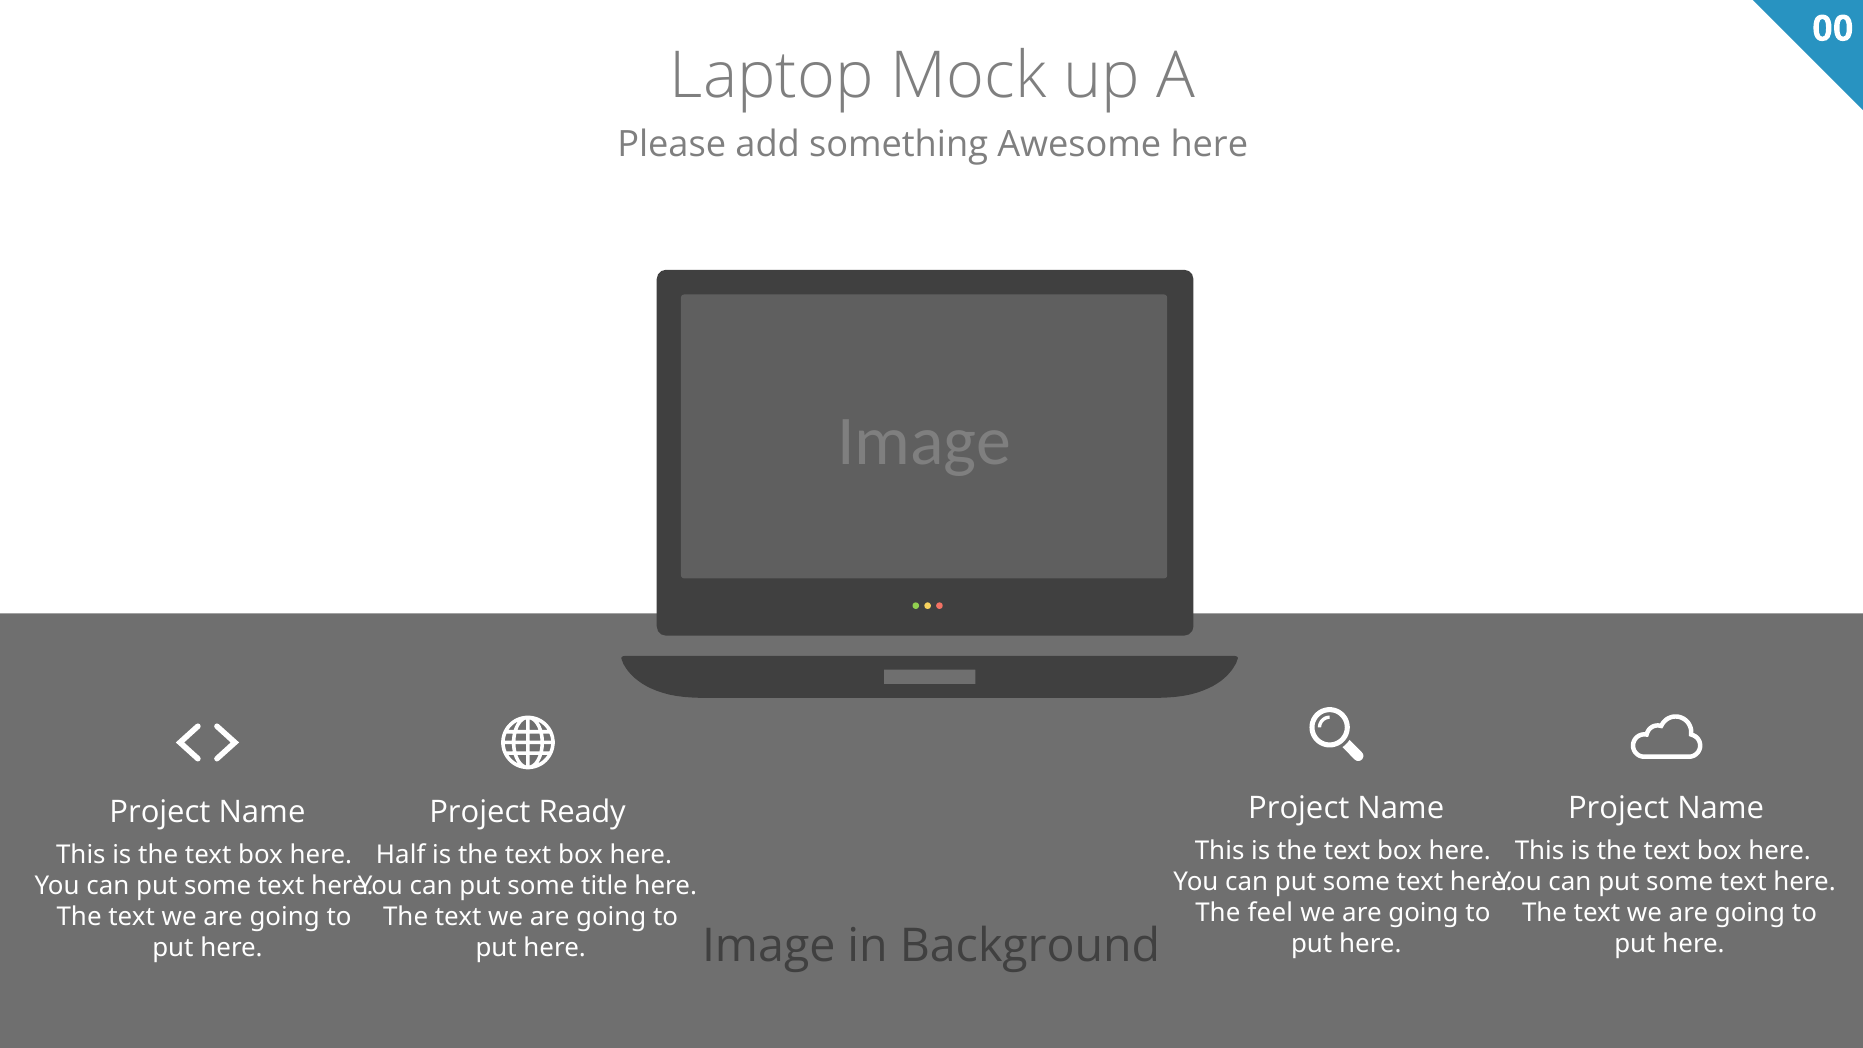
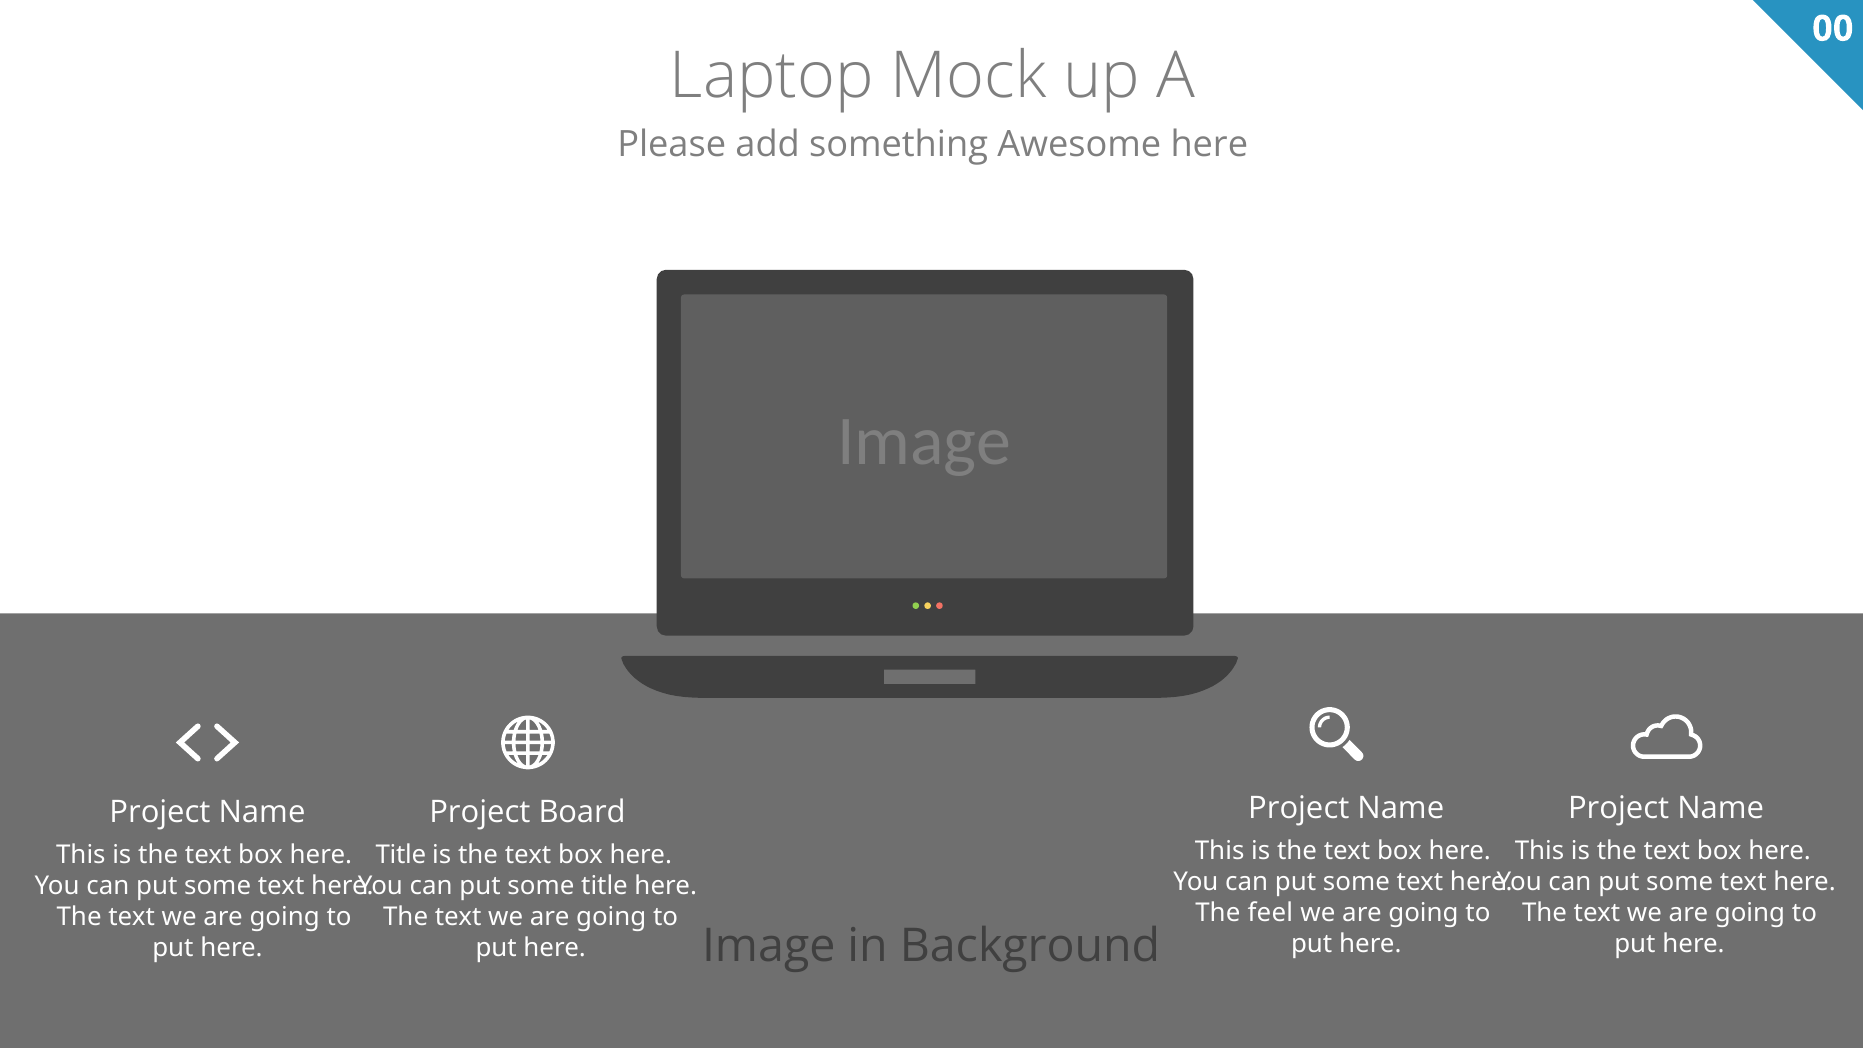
Ready: Ready -> Board (582, 812)
Half: Half -> Title (401, 855)
